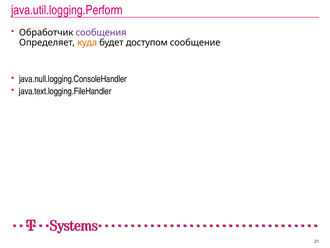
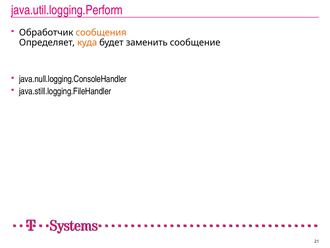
сообщения colour: purple -> orange (101, 32)
доступом: доступом -> заменить (147, 42)
java.text.logging.FileHandler: java.text.logging.FileHandler -> java.still.logging.FileHandler (65, 91)
